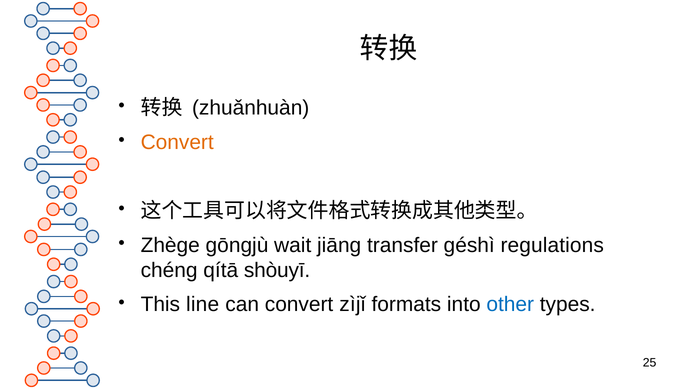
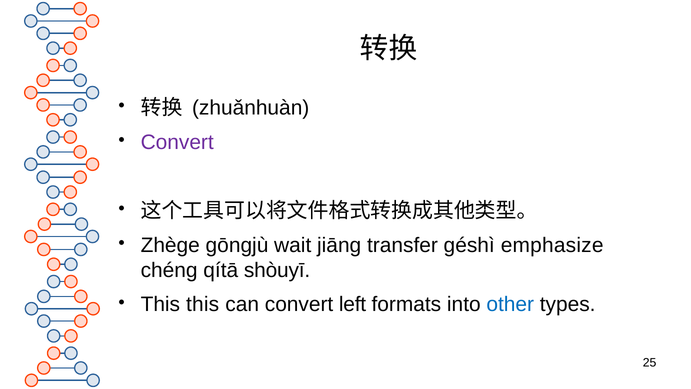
Convert colour: orange -> purple (177, 142)
regulations: regulations -> emphasize (552, 245)
This line: line -> this (203, 304)
zìjǐ: zìjǐ -> left (353, 304)
